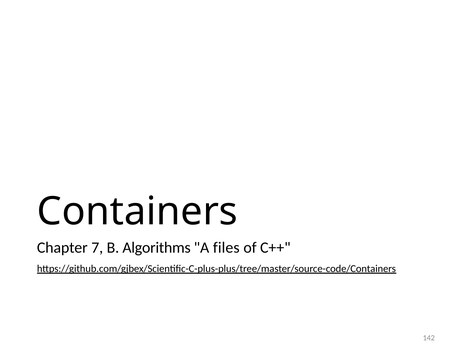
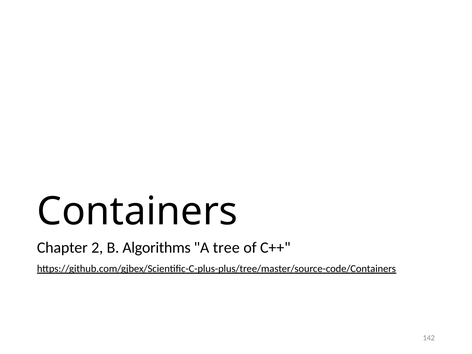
7: 7 -> 2 (97, 248)
files: files -> tree (226, 248)
